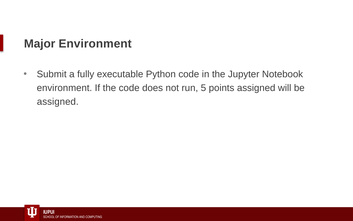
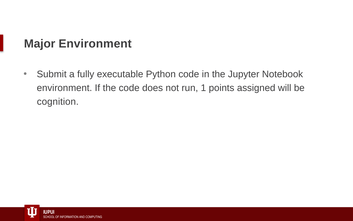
5: 5 -> 1 (203, 88)
assigned: assigned -> cognition (58, 102)
